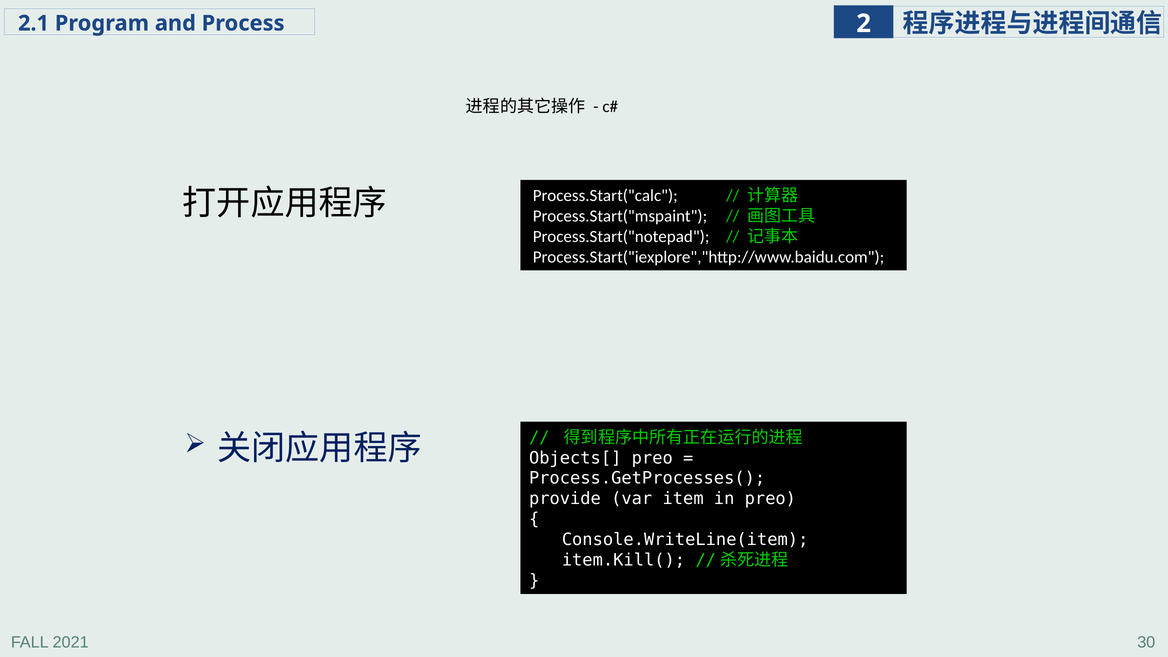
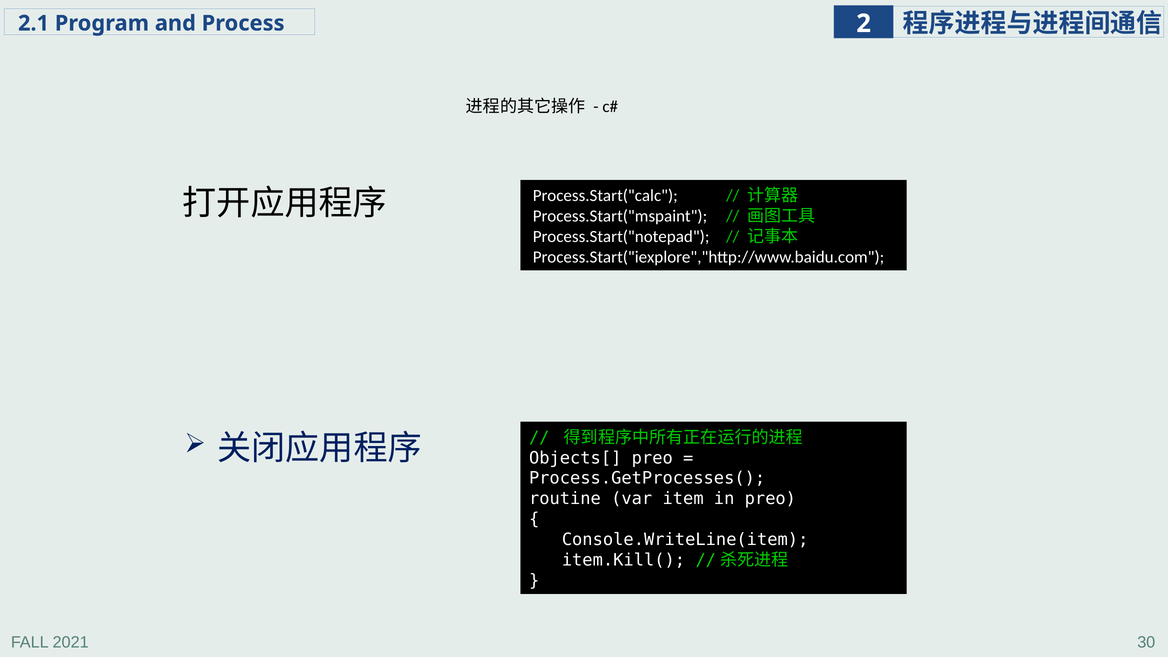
provide: provide -> routine (565, 499)
